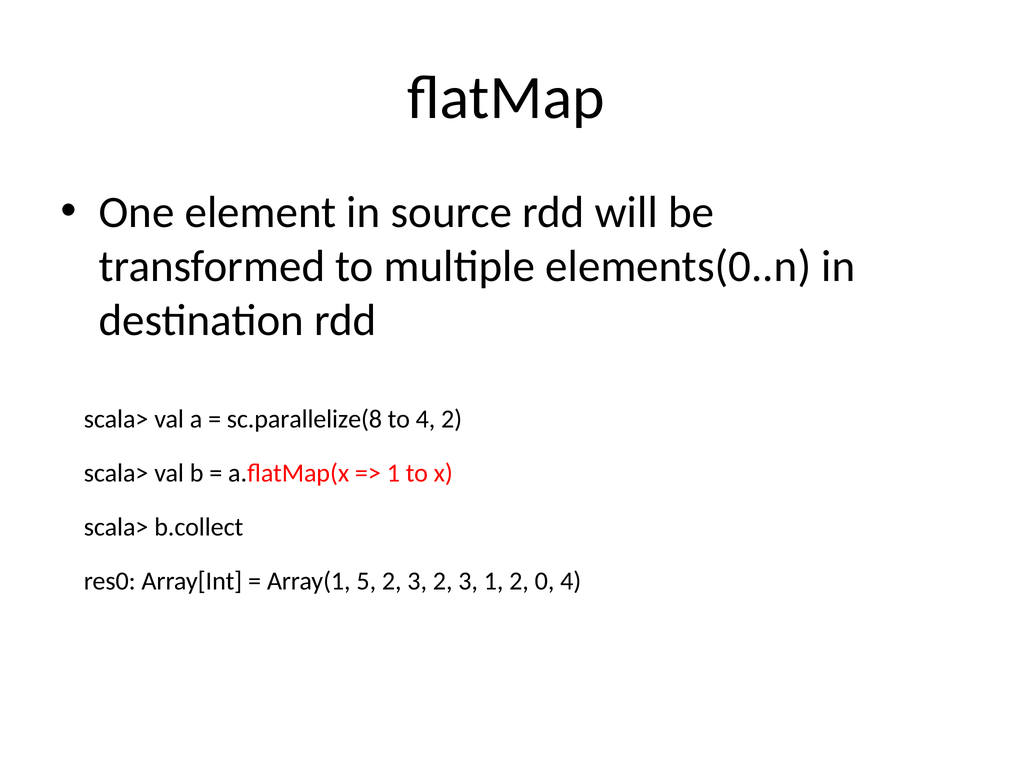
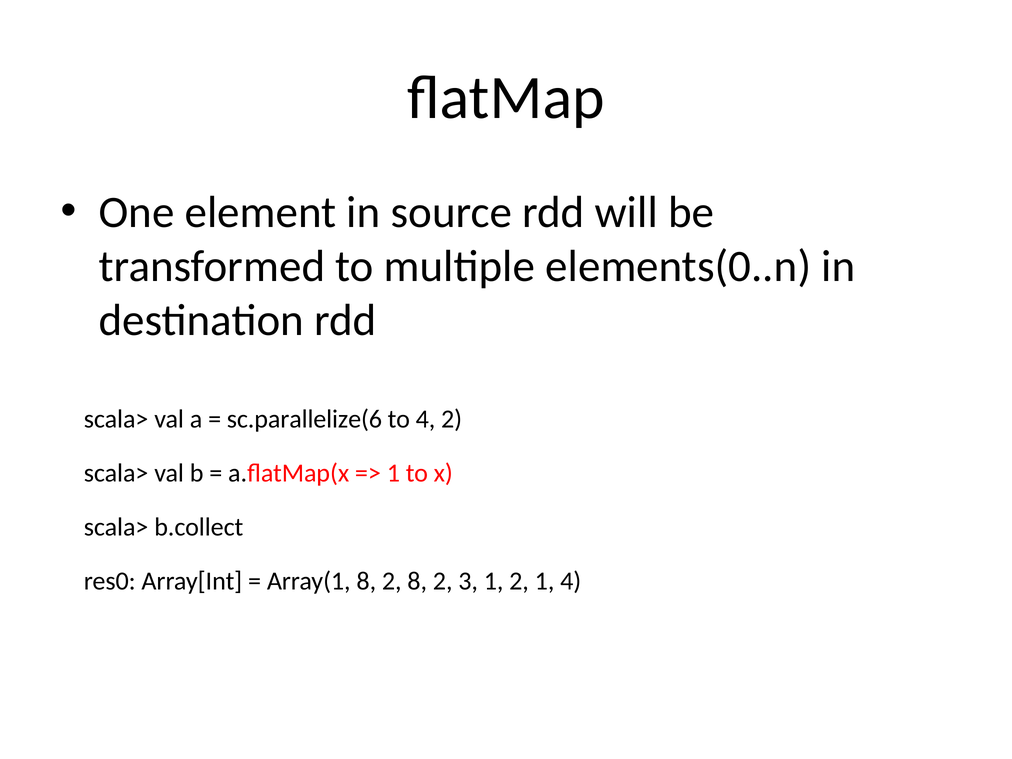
sc.parallelize(8: sc.parallelize(8 -> sc.parallelize(6 (304, 419)
Array(1 5: 5 -> 8 (366, 581)
3: 3 -> 8 (417, 581)
2 0: 0 -> 1 (545, 581)
